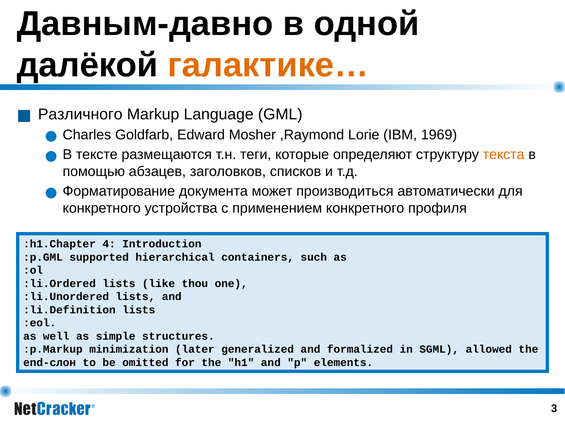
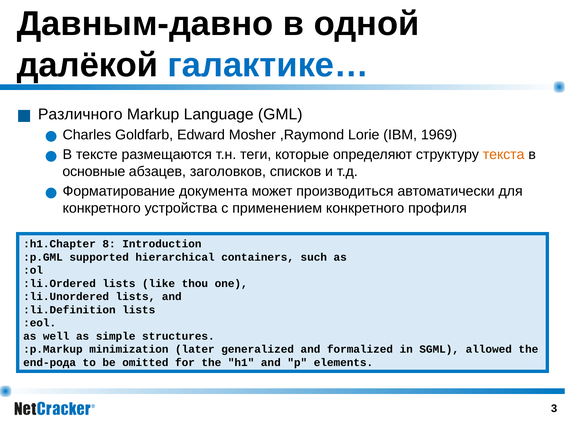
галактике… colour: orange -> blue (268, 65)
помощью: помощью -> основные (94, 172)
4: 4 -> 8 (109, 244)
end-слон: end-слон -> end-рода (50, 363)
